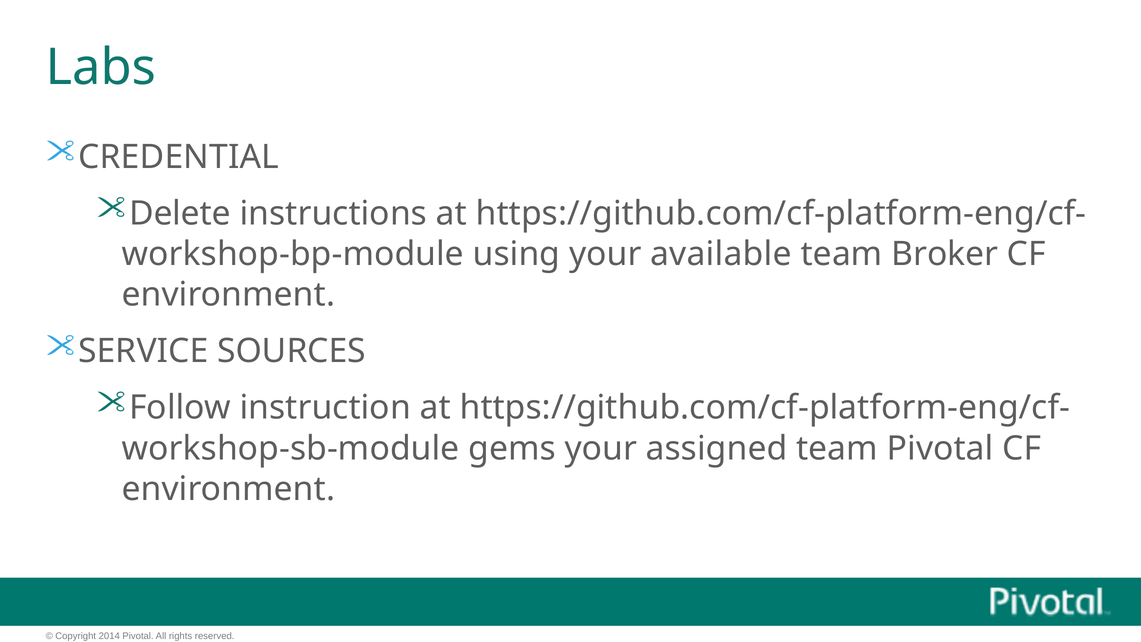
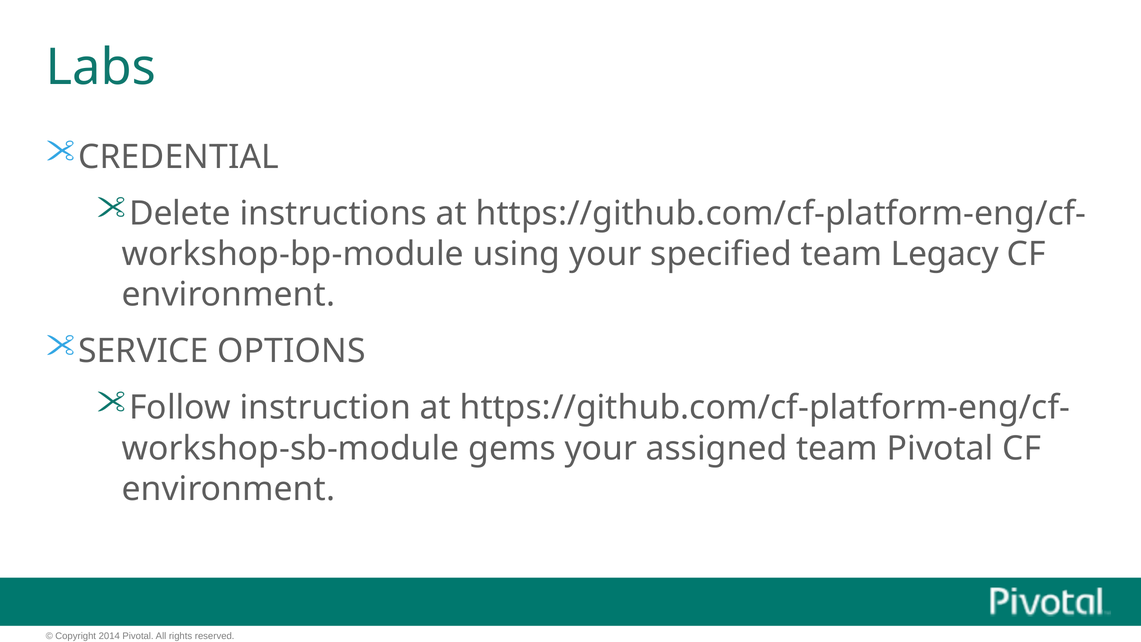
available: available -> specified (721, 254)
Broker: Broker -> Legacy (945, 254)
SOURCES: SOURCES -> OPTIONS (291, 351)
